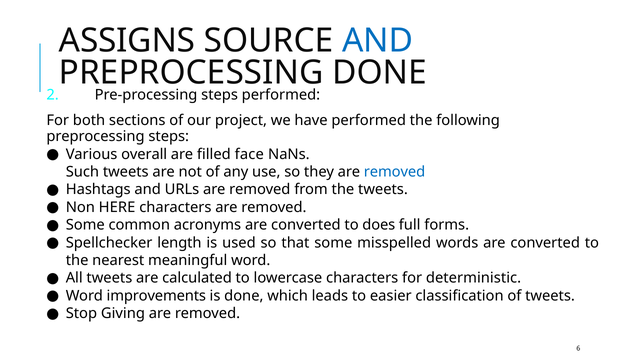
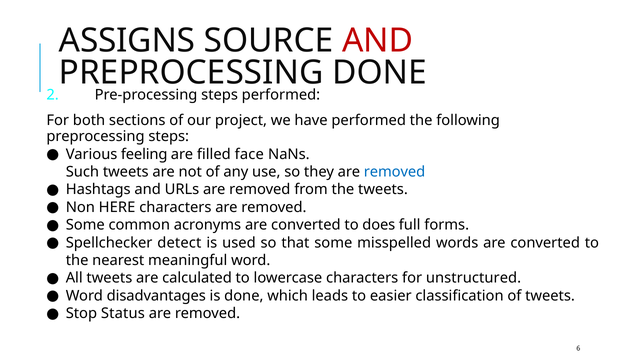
AND colour: blue -> red (378, 41)
overall: overall -> feeling (144, 154)
length: length -> detect (179, 242)
deterministic: deterministic -> unstructured (474, 278)
improvements: improvements -> disadvantages (156, 295)
Giving: Giving -> Status (123, 313)
